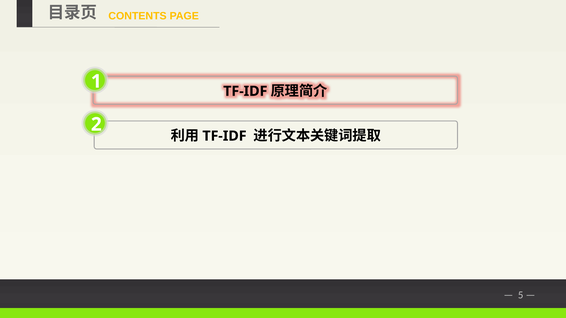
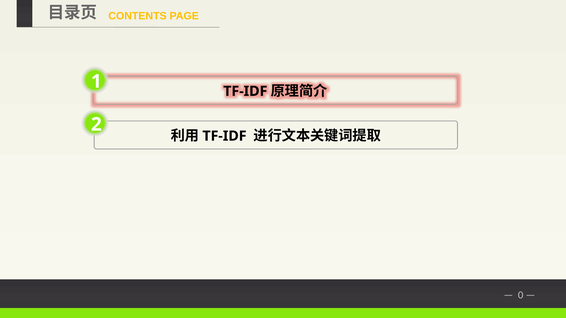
5: 5 -> 0 (521, 295)
